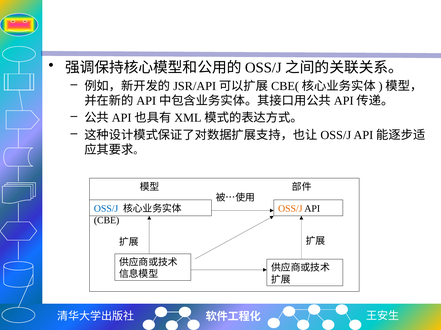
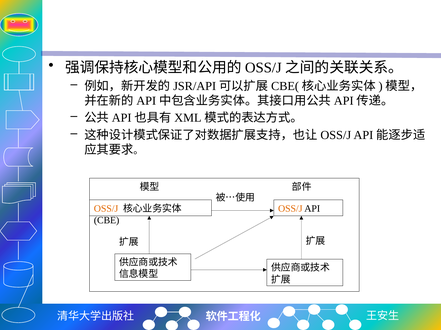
OSS/J colour: blue -> orange (106, 209)
